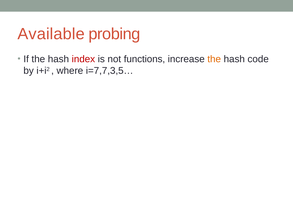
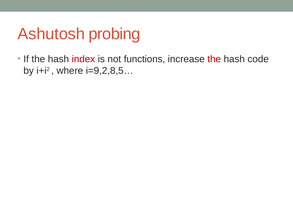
Available: Available -> Ashutosh (51, 34)
the colour: orange -> red (214, 59)
i=7,7,3,5…: i=7,7,3,5… -> i=9,2,8,5… (110, 71)
